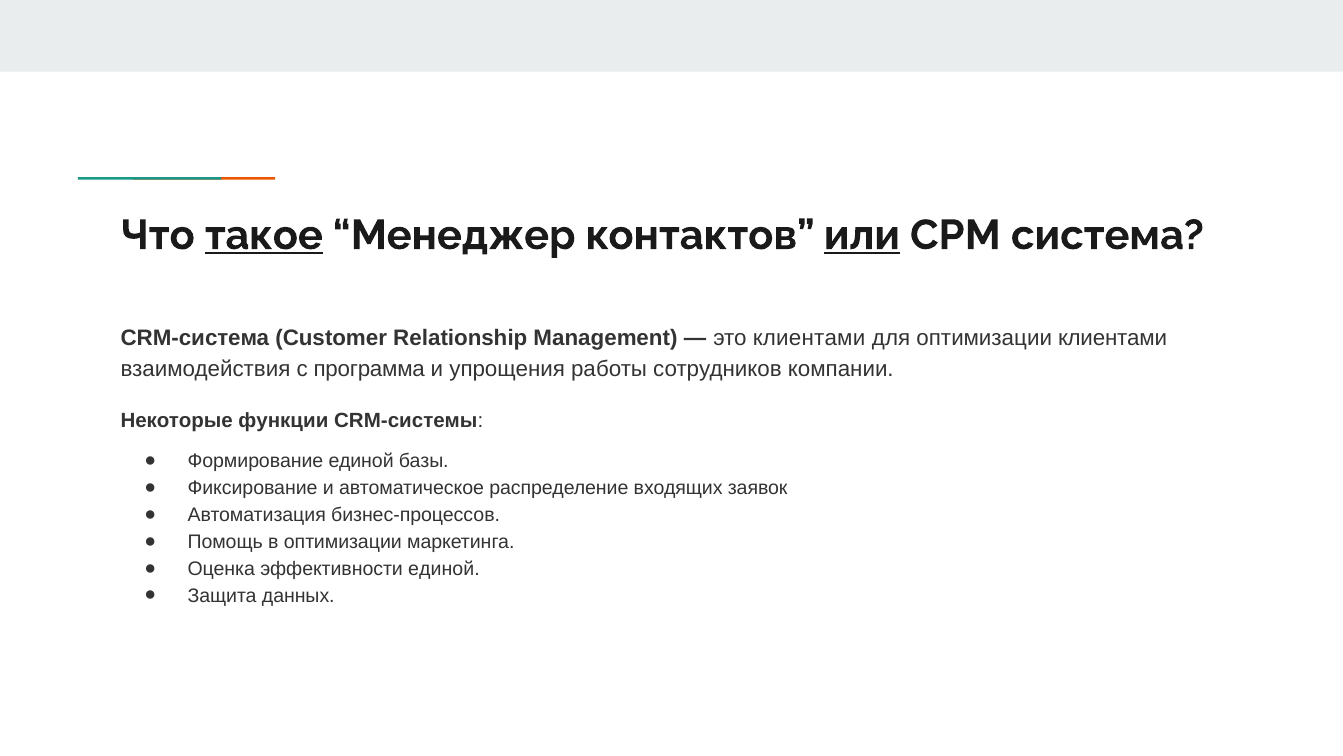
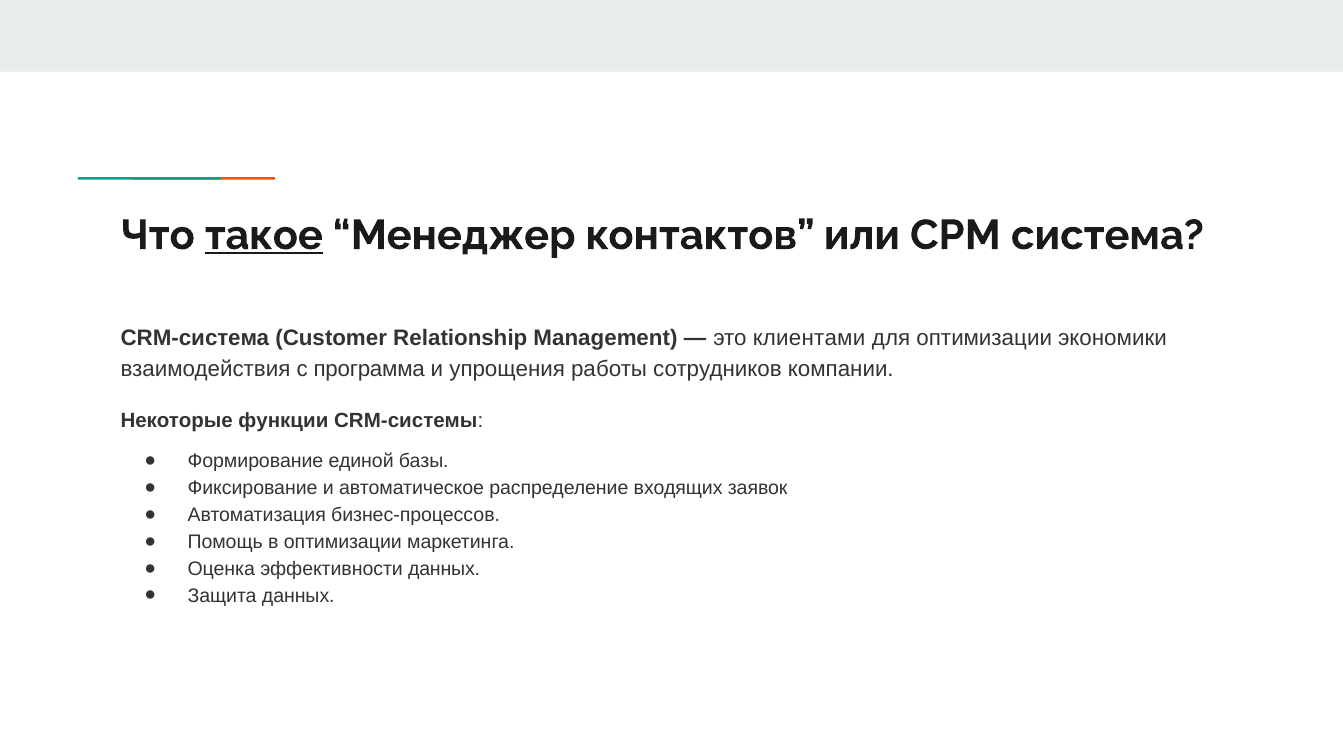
или underline: present -> none (862, 235)
оптимизации клиентами: клиентами -> экономики (1112, 338)
эффективности единой: единой -> данных (444, 568)
